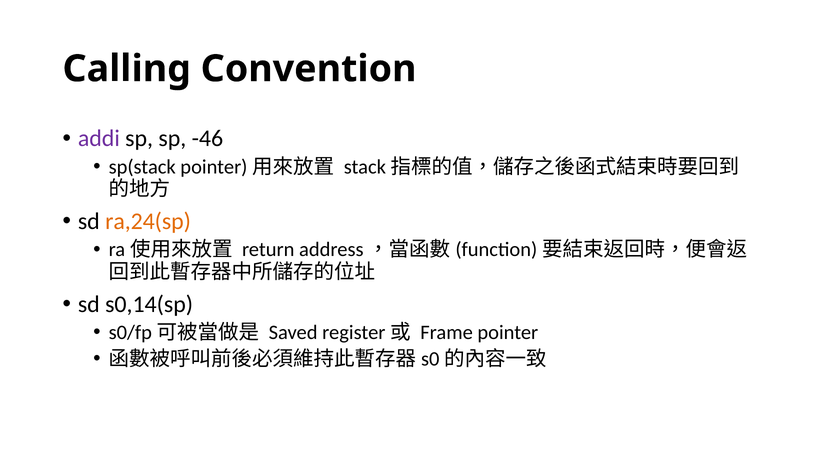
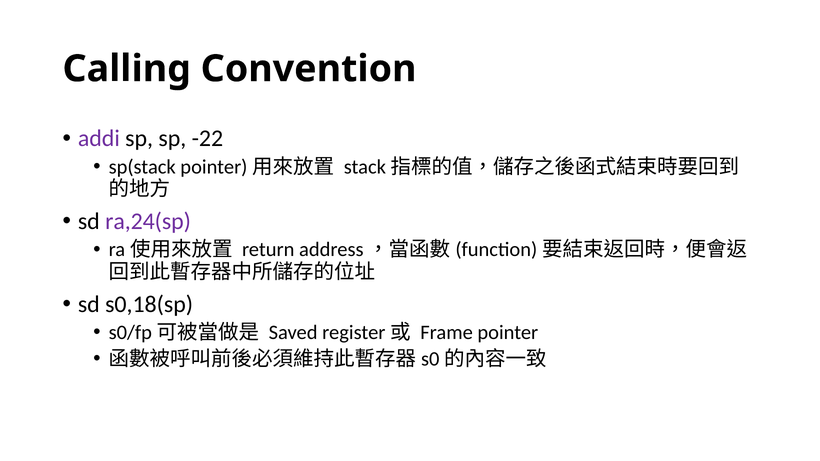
-46: -46 -> -22 (207, 139)
ra,24(sp colour: orange -> purple (148, 222)
s0,14(sp: s0,14(sp -> s0,18(sp (149, 304)
